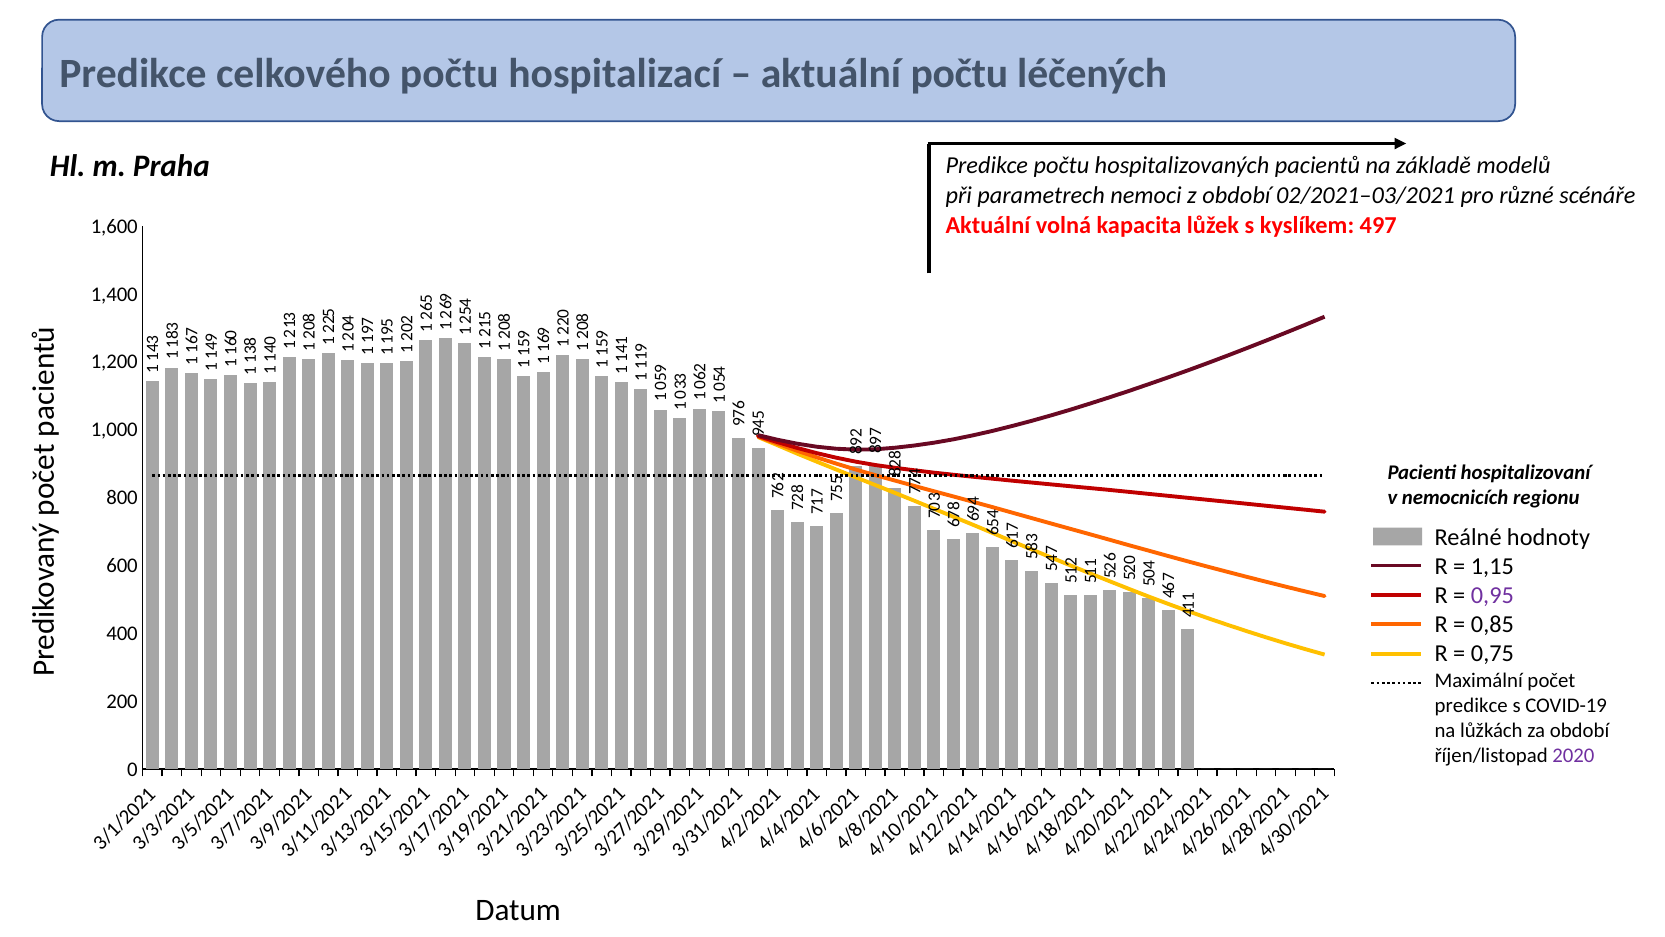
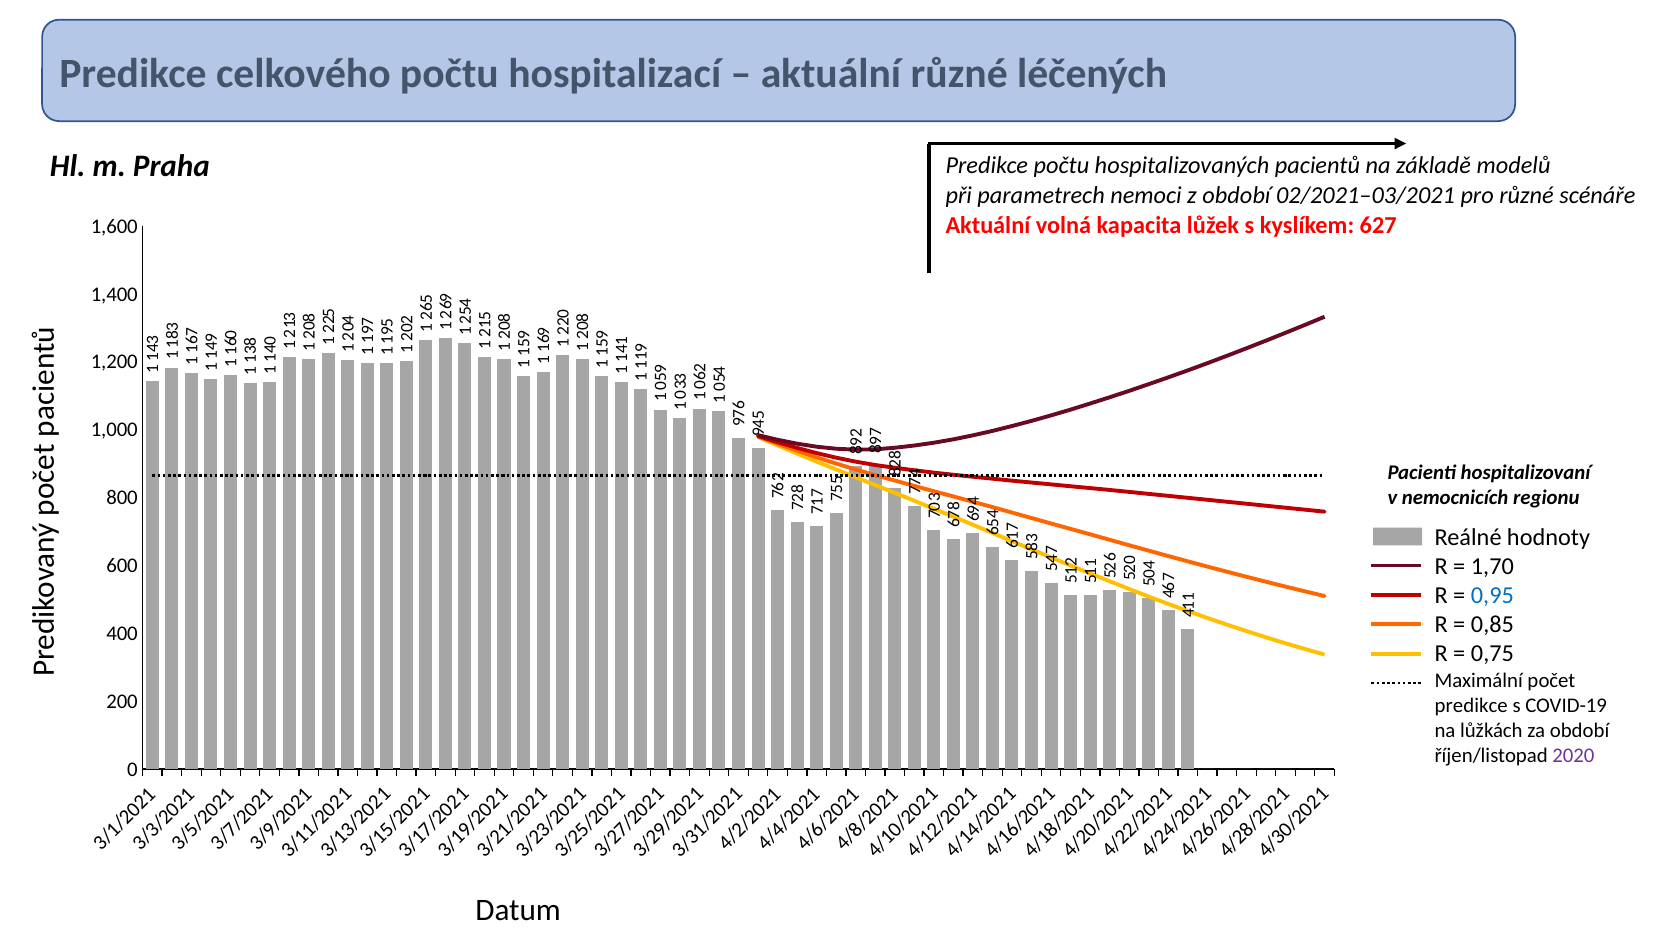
aktuální počtu: počtu -> různé (959, 73)
497: 497 -> 627 (1378, 225)
1,15: 1,15 -> 1,70 (1492, 566)
0,95 colour: purple -> blue (1492, 595)
